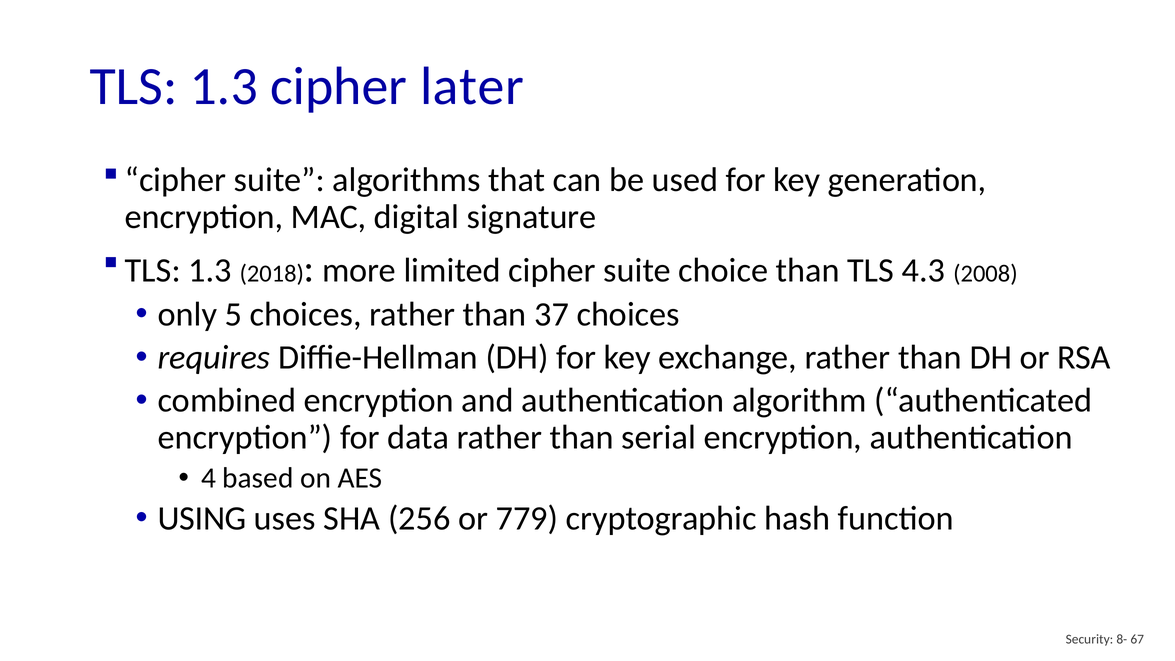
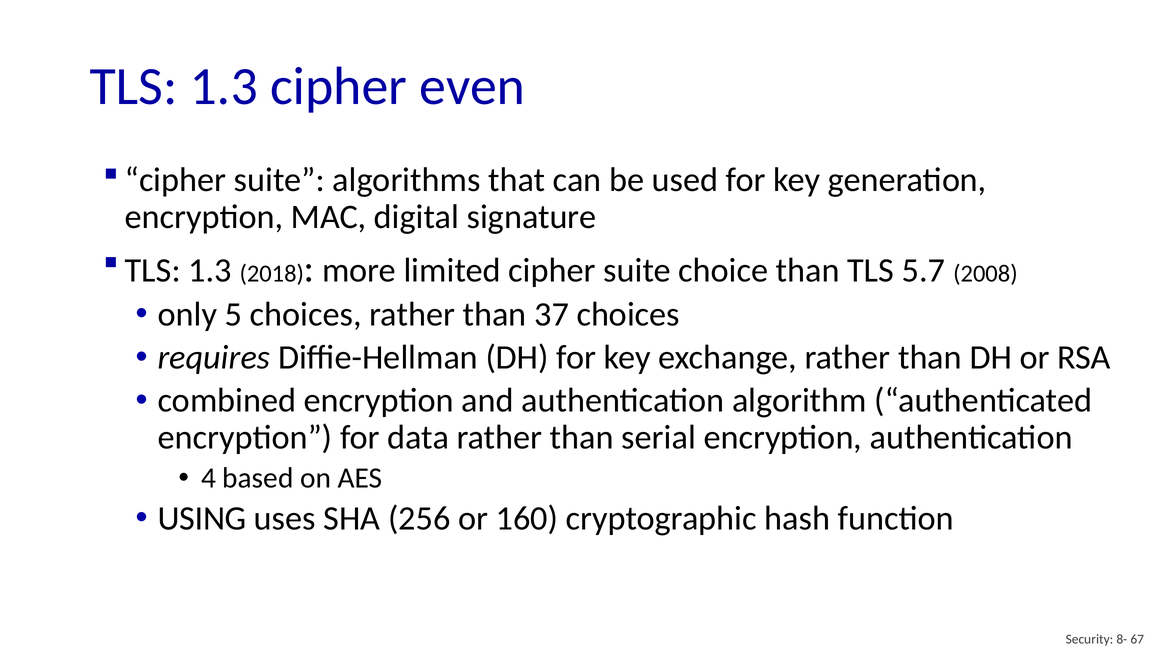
later: later -> even (472, 86)
4.3: 4.3 -> 5.7 (923, 270)
779: 779 -> 160 (527, 518)
